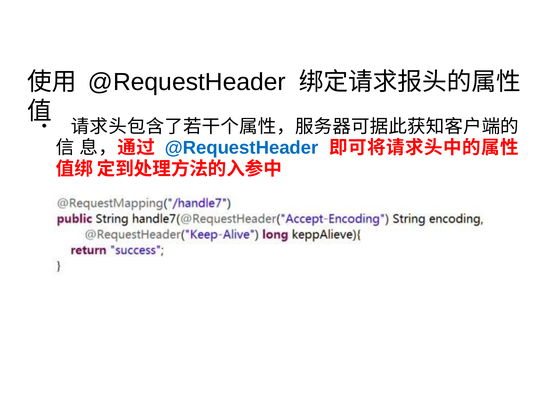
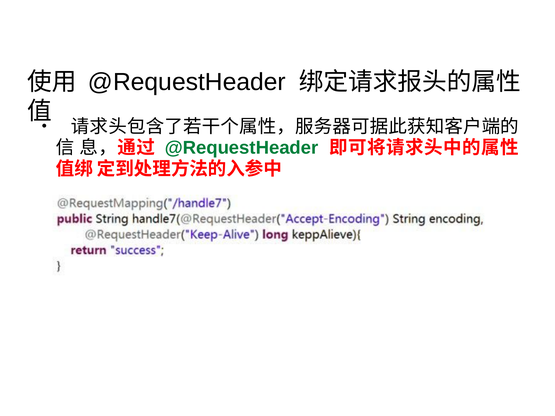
@RequestHeader colour: blue -> green (242, 148)
